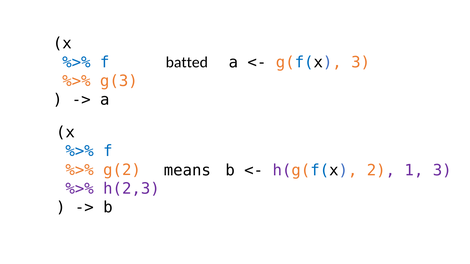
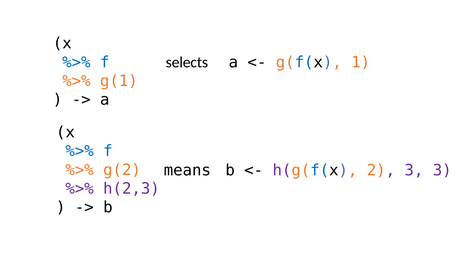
batted: batted -> selects (187, 63)
g(f(x 3: 3 -> 1 (361, 63)
g(3: g(3 -> g(1 (119, 81)
2 1: 1 -> 3 (414, 170)
